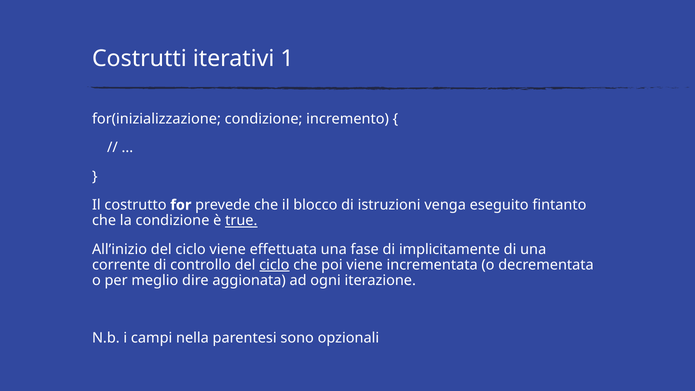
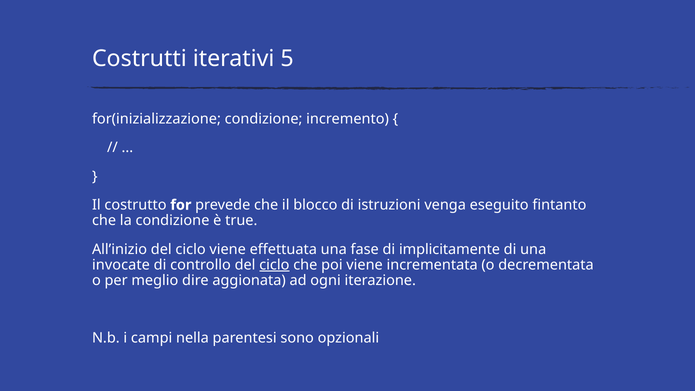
1: 1 -> 5 (287, 59)
true underline: present -> none (241, 221)
corrente: corrente -> invocate (121, 265)
